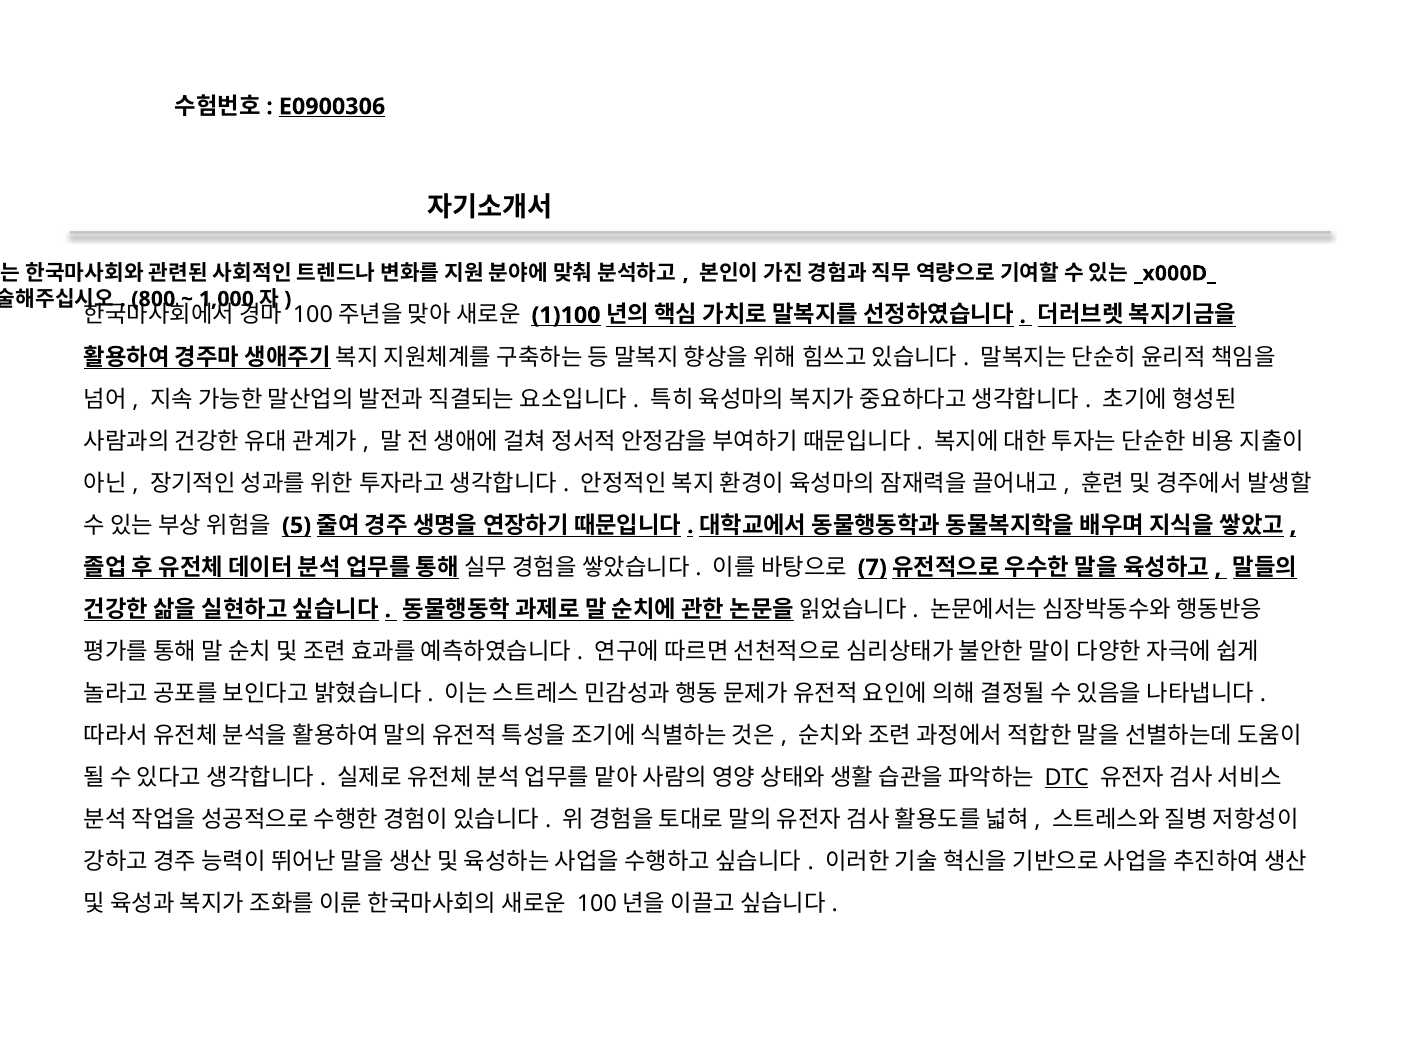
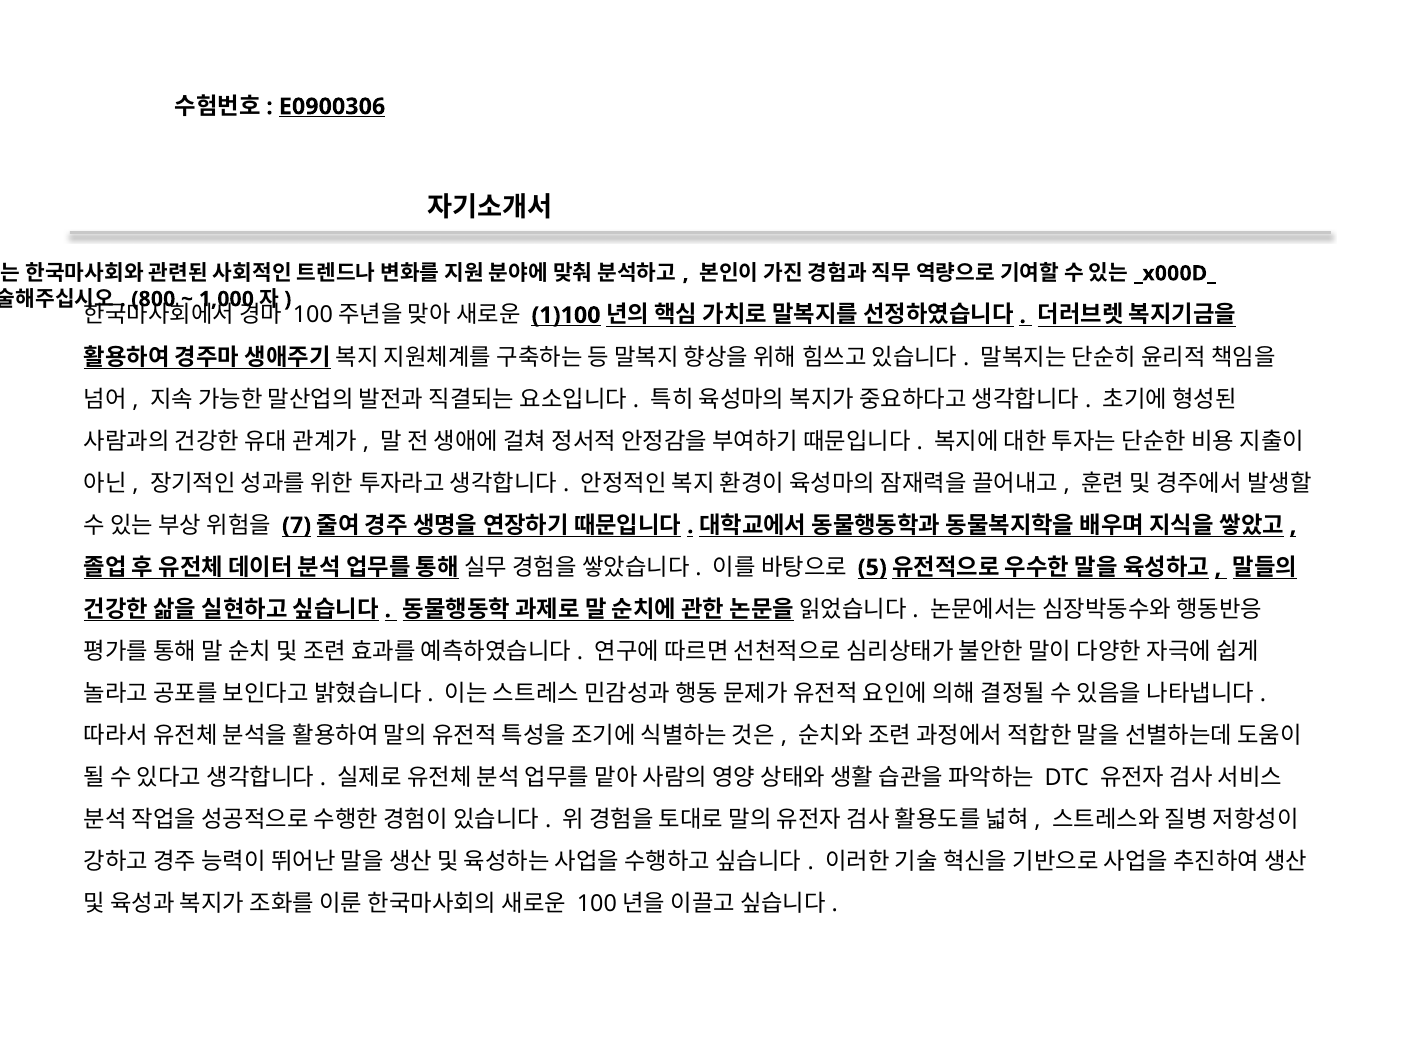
5: 5 -> 7 (297, 525)
7: 7 -> 5 (872, 567)
DTC underline: present -> none (1067, 778)
